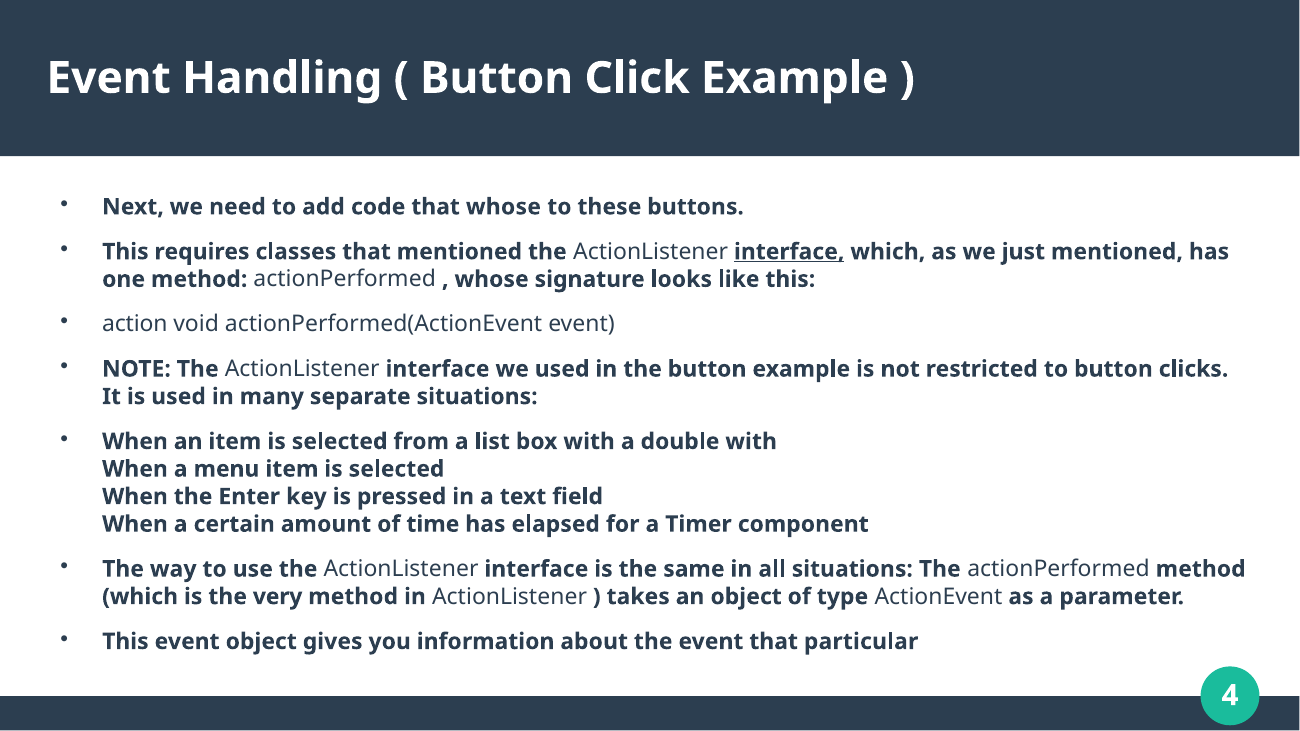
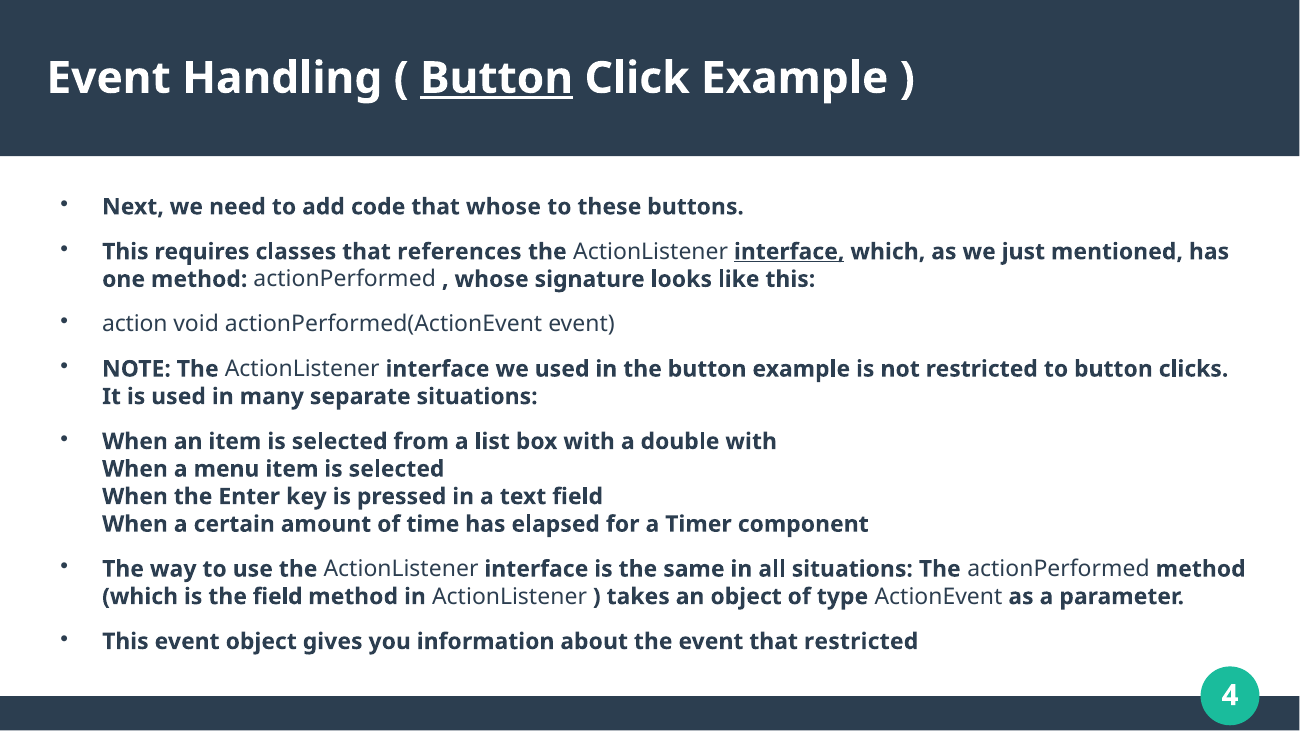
Button underline: none -> present (497, 78)
that mentioned: mentioned -> references (459, 252)
the very: very -> field (278, 597)
that particular: particular -> restricted (861, 642)
